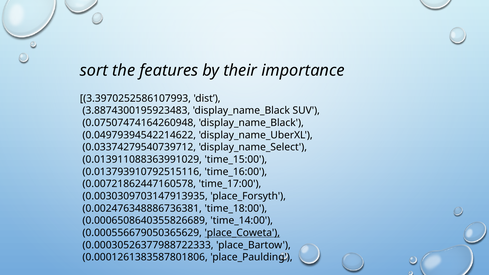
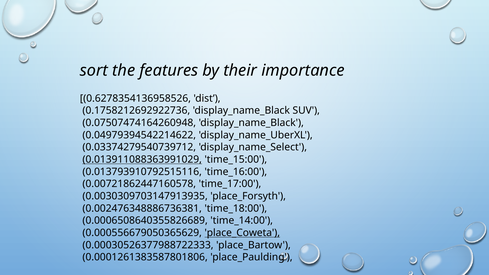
3.3970252586107993: 3.3970252586107993 -> 0.6278354136958526 (135, 98)
3.8874300195923483: 3.8874300195923483 -> 0.1758212692922736 (136, 111)
0.013911088363991029 underline: none -> present (142, 159)
